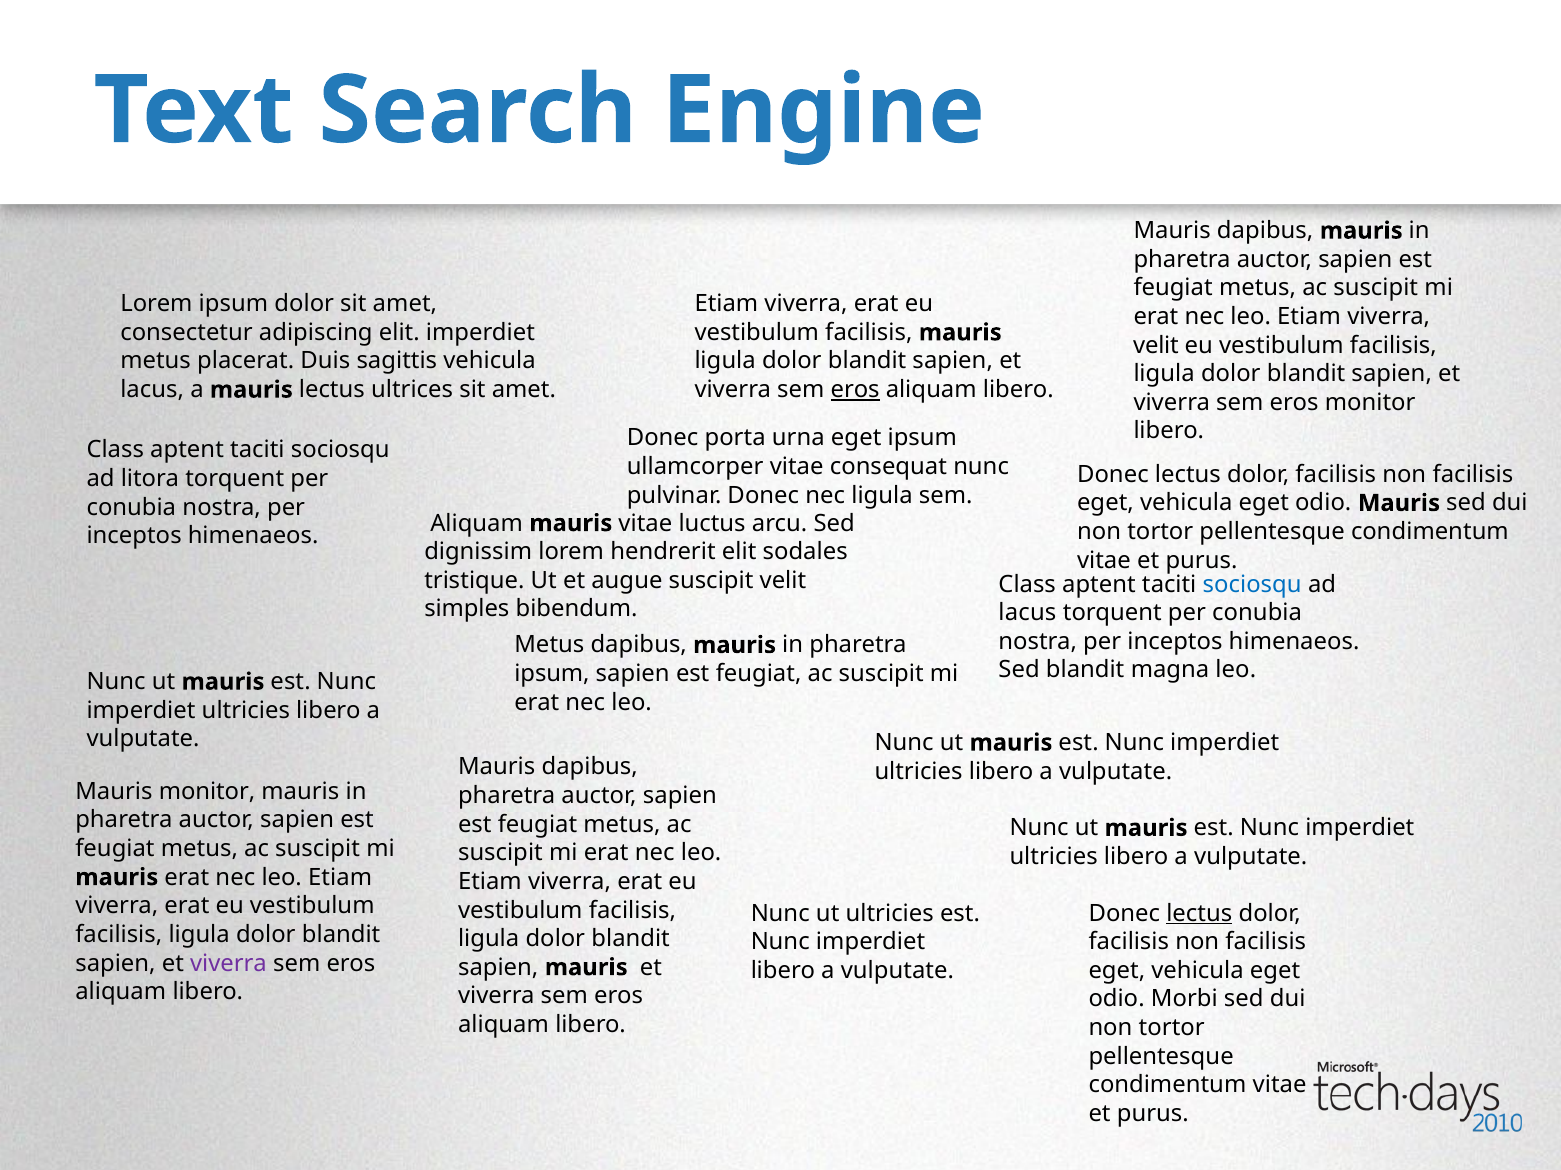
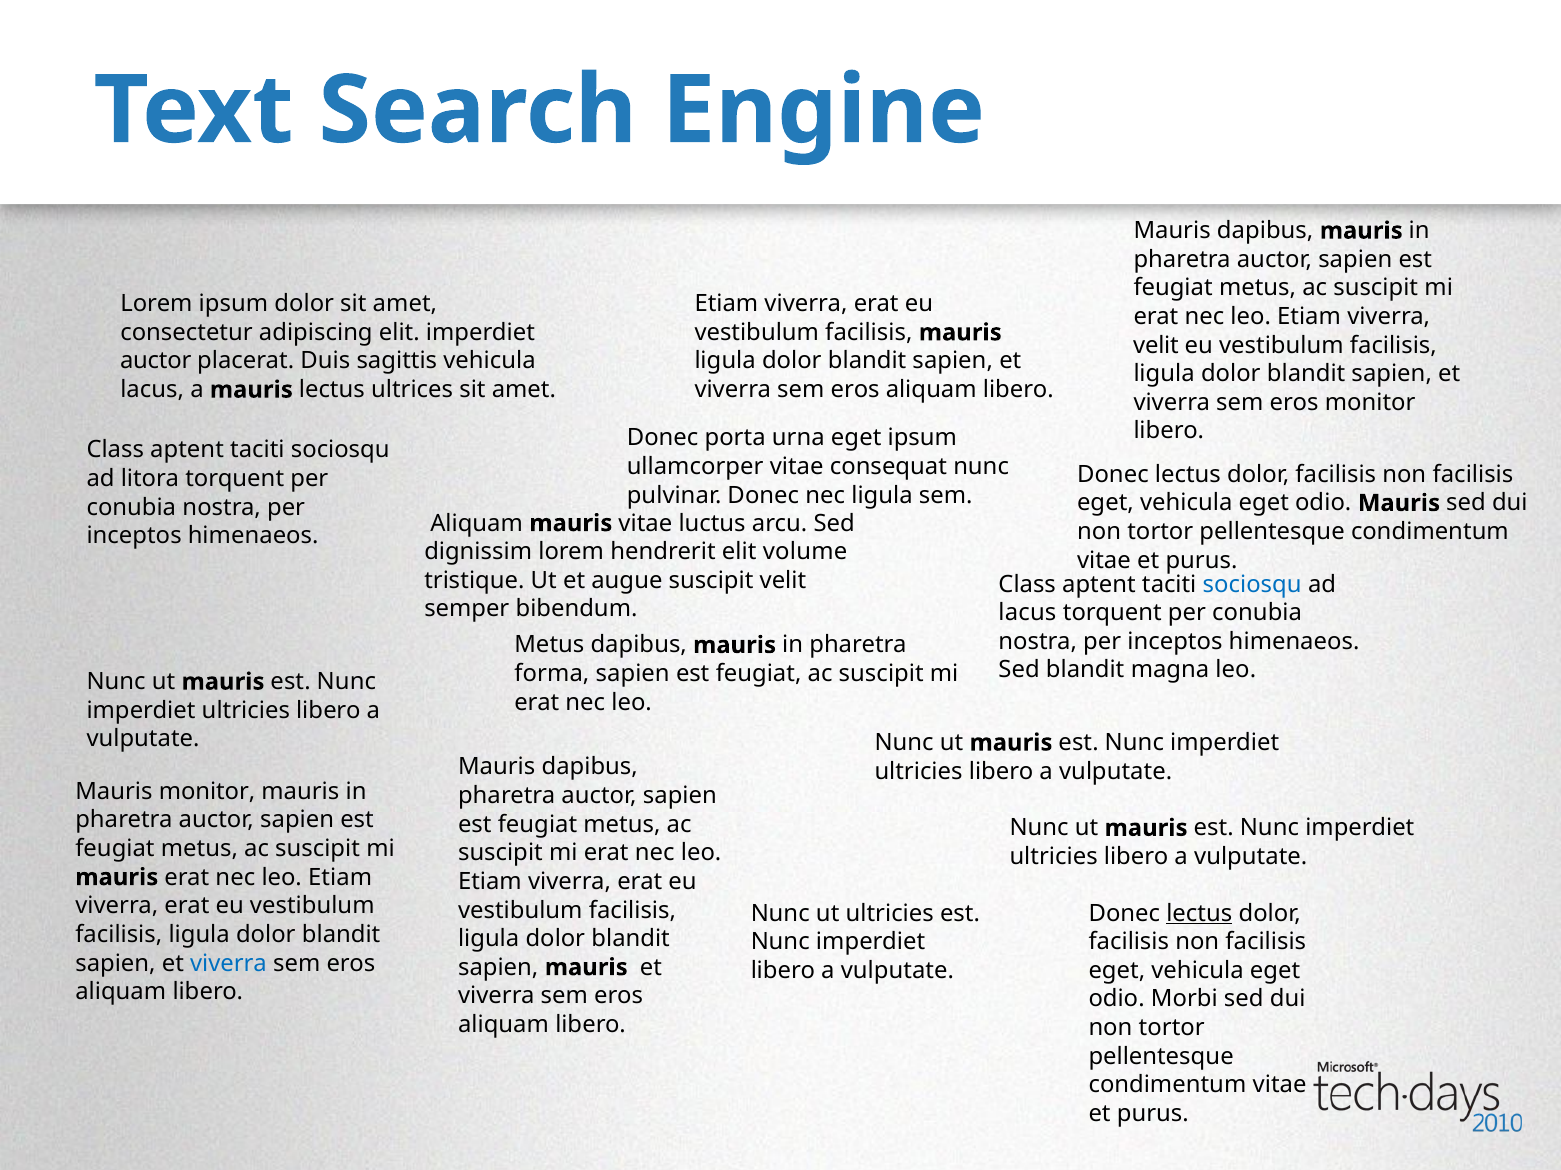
metus: metus -> auctor (156, 361)
eros underline: present -> none (855, 390)
sodales: sodales -> volume (805, 552)
simples: simples -> semper (467, 610)
ipsum: ipsum -> forma (552, 674)
viverra colour: purple -> blue (228, 964)
